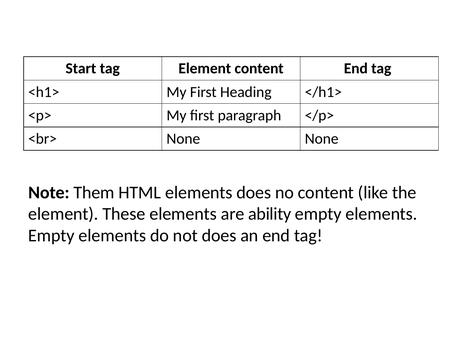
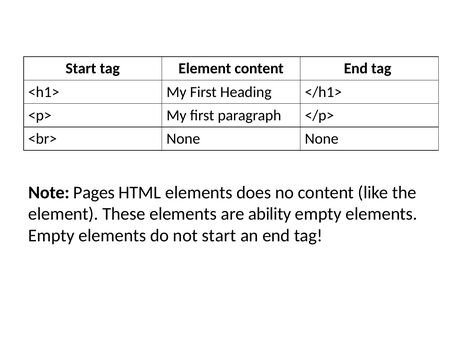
Them: Them -> Pages (94, 192)
not does: does -> start (219, 235)
